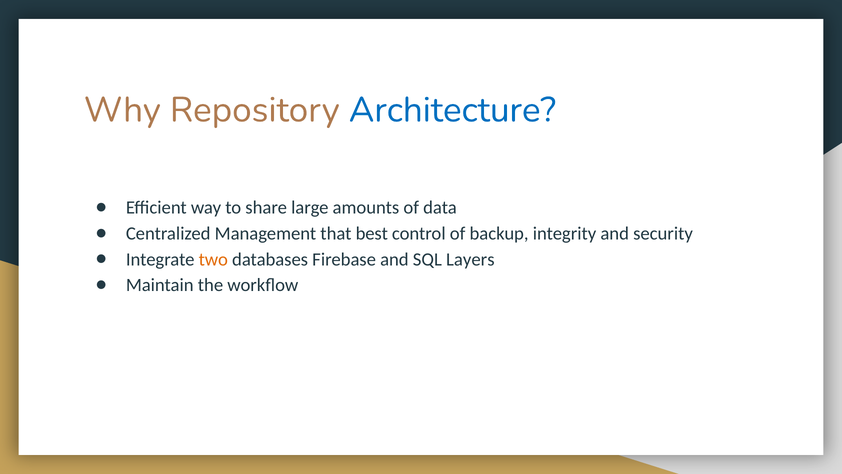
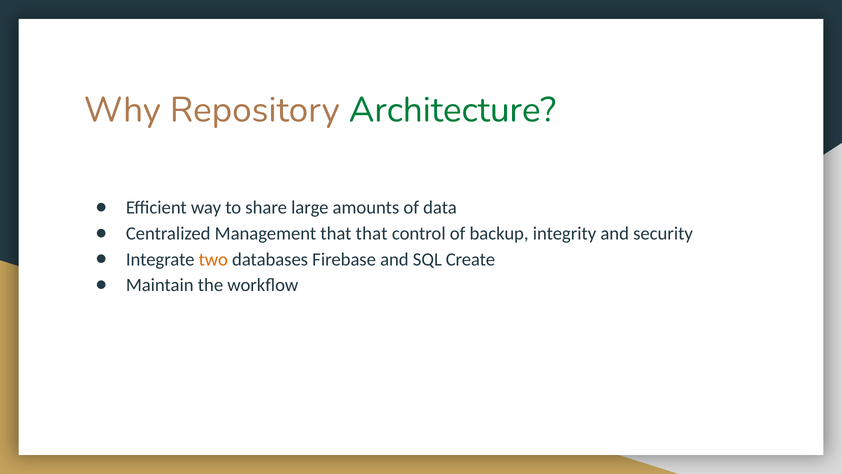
Architecture colour: blue -> green (452, 110)
that best: best -> that (372, 233)
Layers: Layers -> Create (470, 259)
